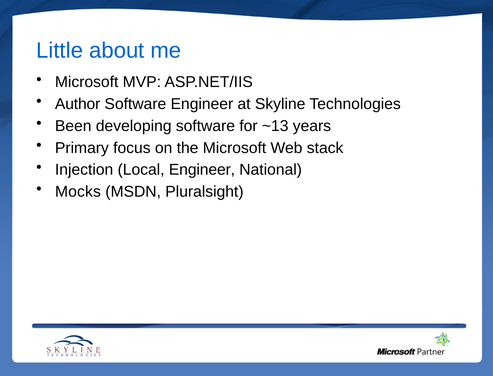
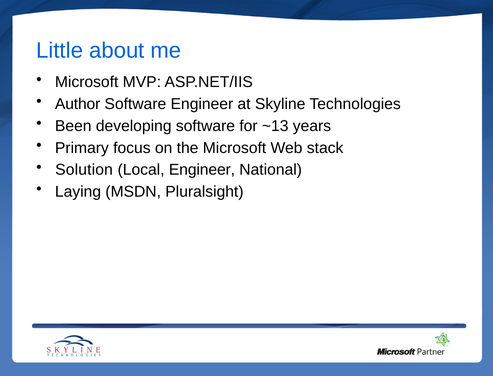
Injection: Injection -> Solution (84, 170)
Mocks: Mocks -> Laying (78, 191)
